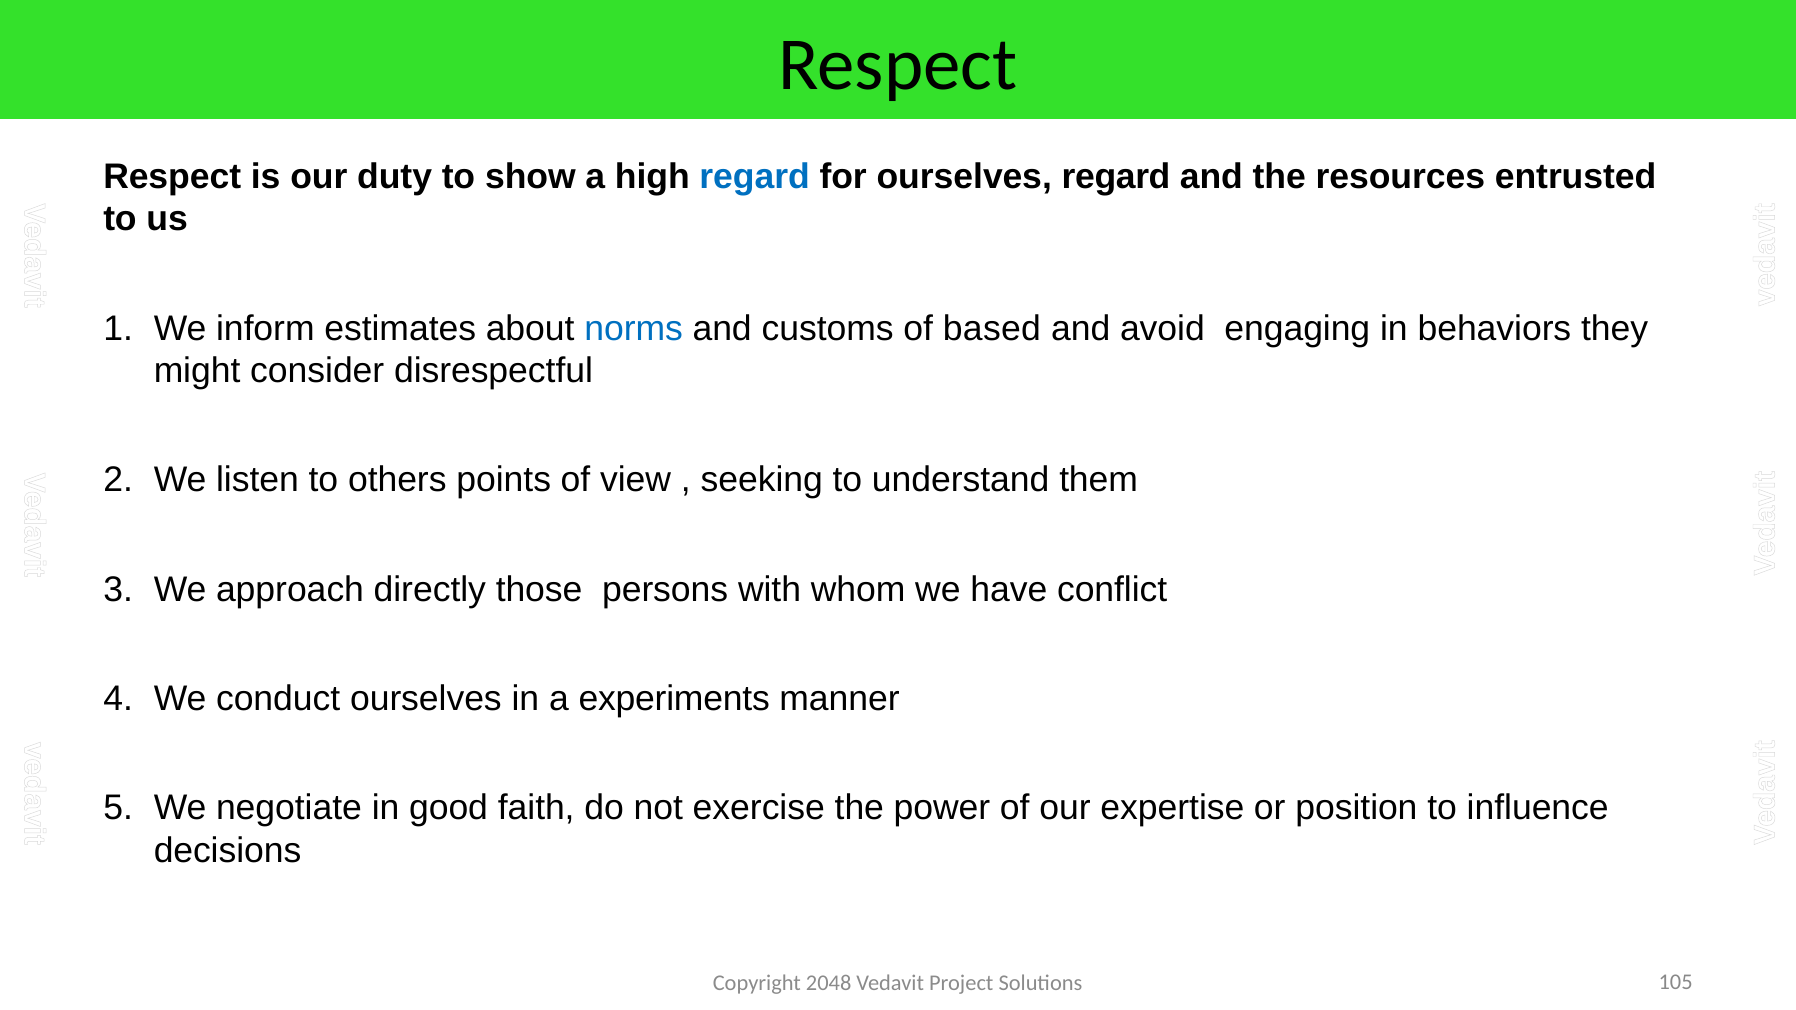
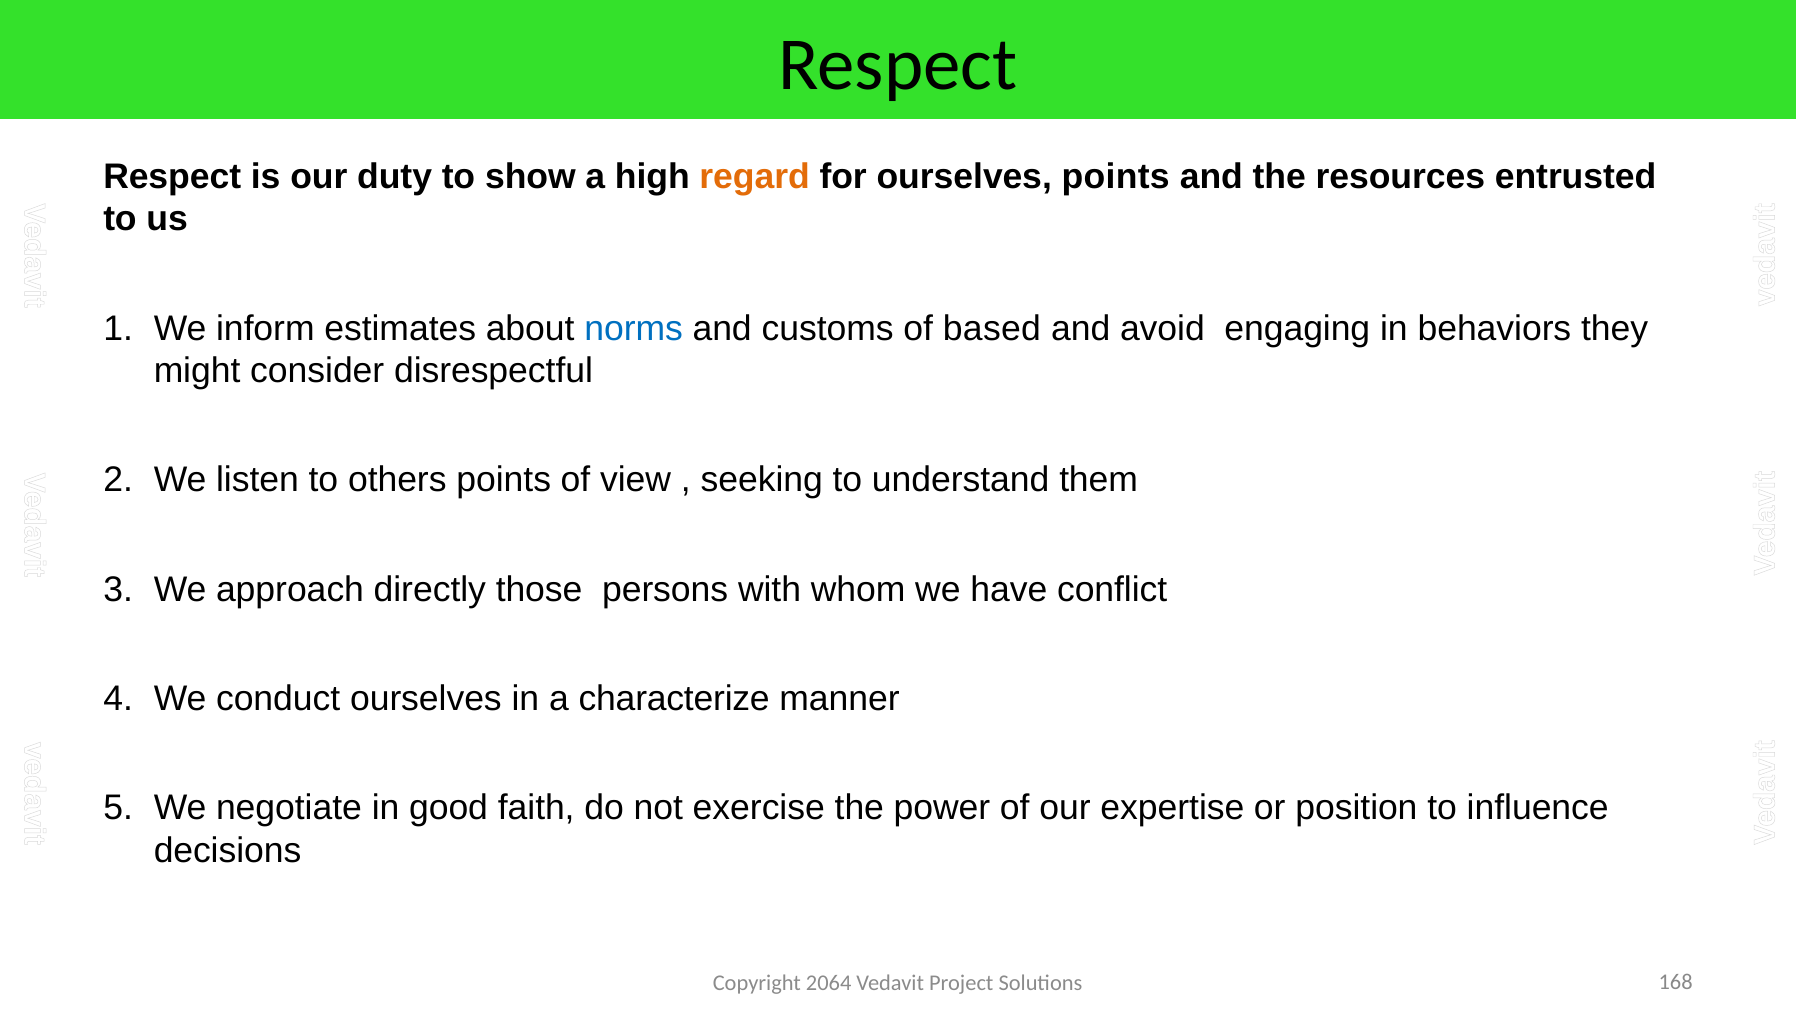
regard colour: blue -> orange (755, 176)
ourselves regard: regard -> points (1116, 176)
experiments: experiments -> characterize (674, 699)
2048: 2048 -> 2064 (829, 983)
105: 105 -> 168 (1676, 983)
